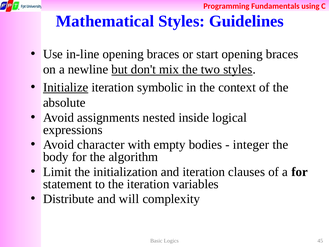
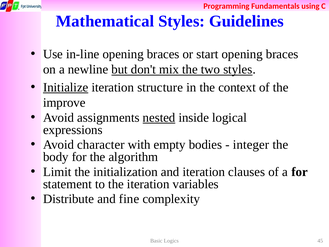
symbolic: symbolic -> structure (160, 87)
absolute: absolute -> improve (64, 103)
nested underline: none -> present (159, 118)
will: will -> fine (129, 199)
